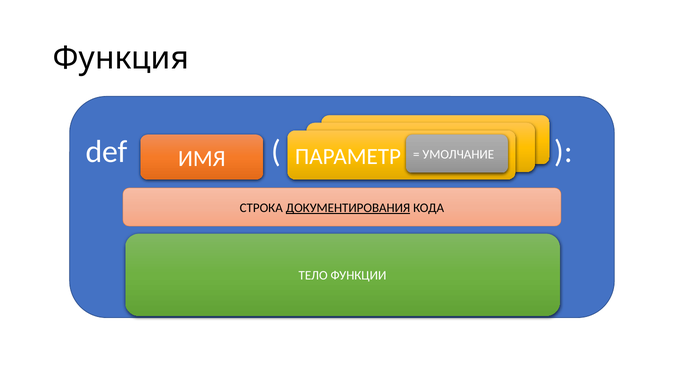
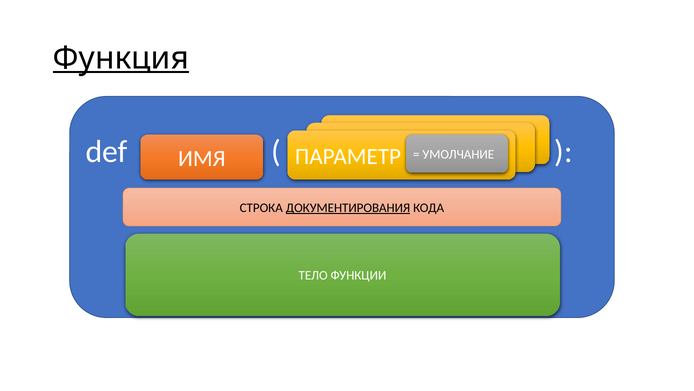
Функция underline: none -> present (121, 58)
